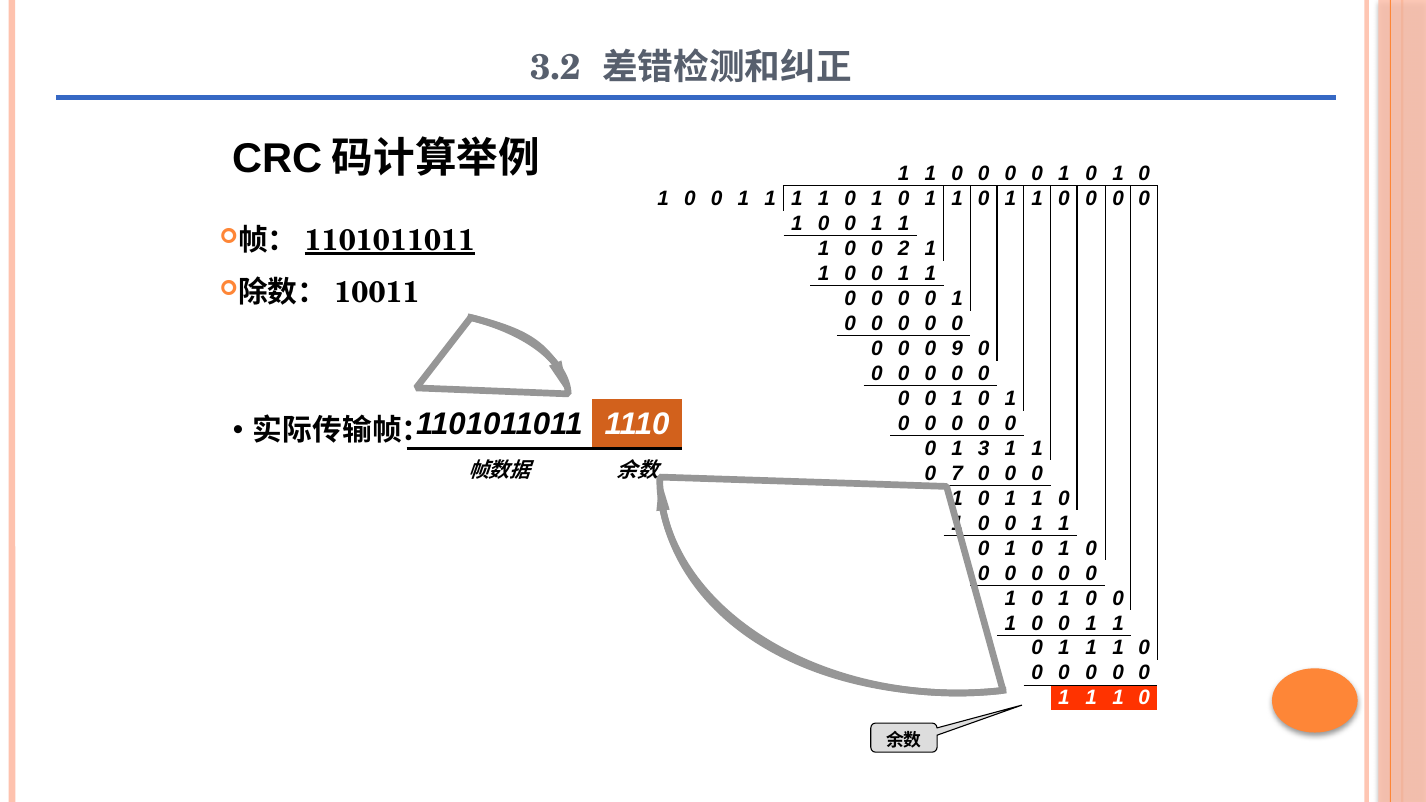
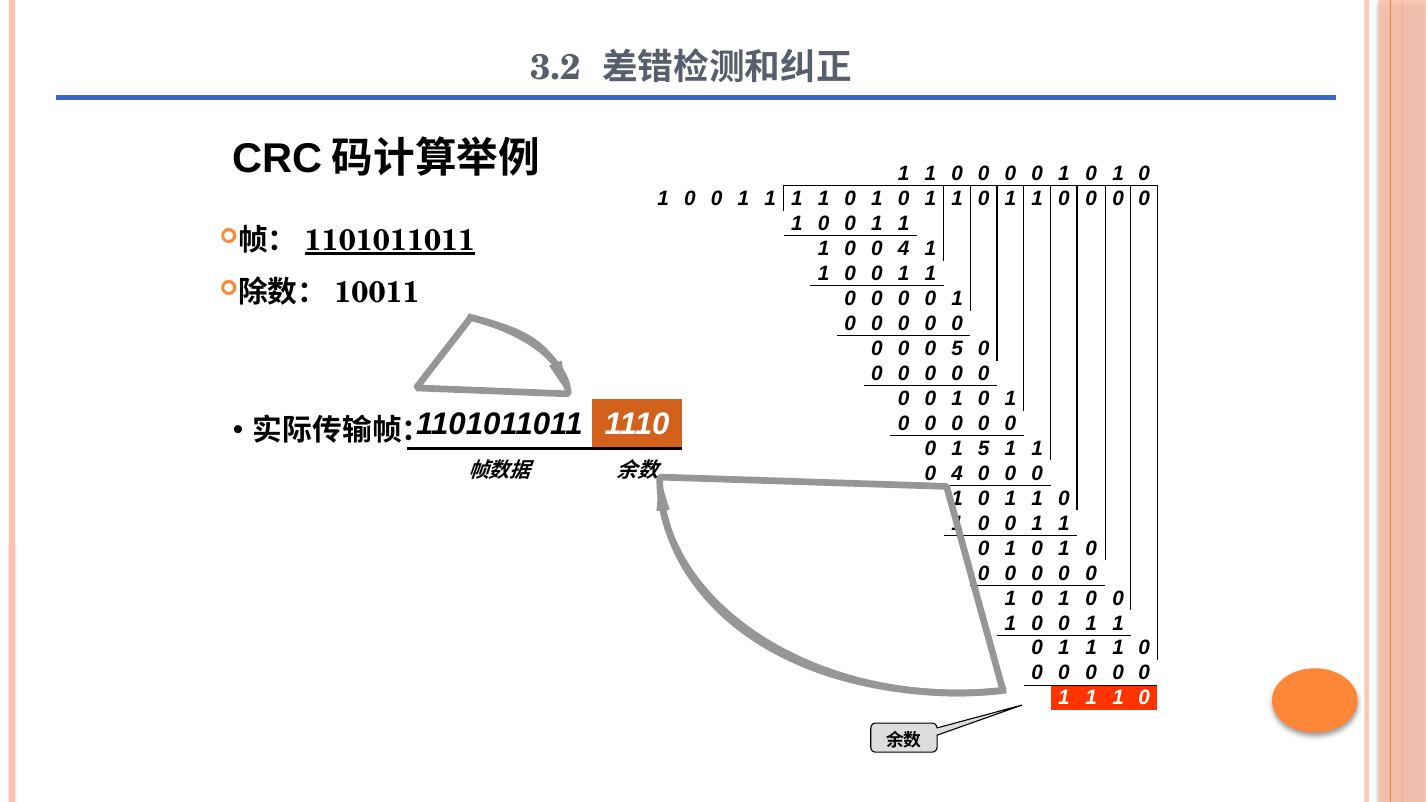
0 0 2: 2 -> 4 (904, 249)
0 9: 9 -> 5 (957, 348)
1 3: 3 -> 5 (984, 448)
7: 7 -> 4 (957, 473)
